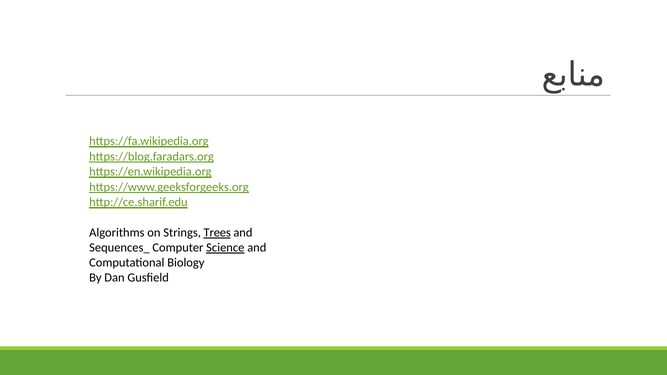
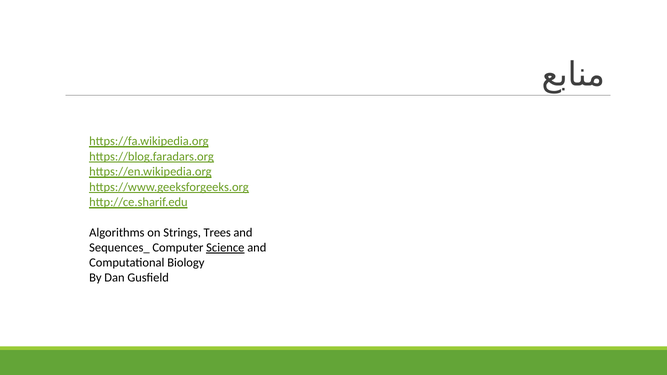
Trees underline: present -> none (217, 233)
